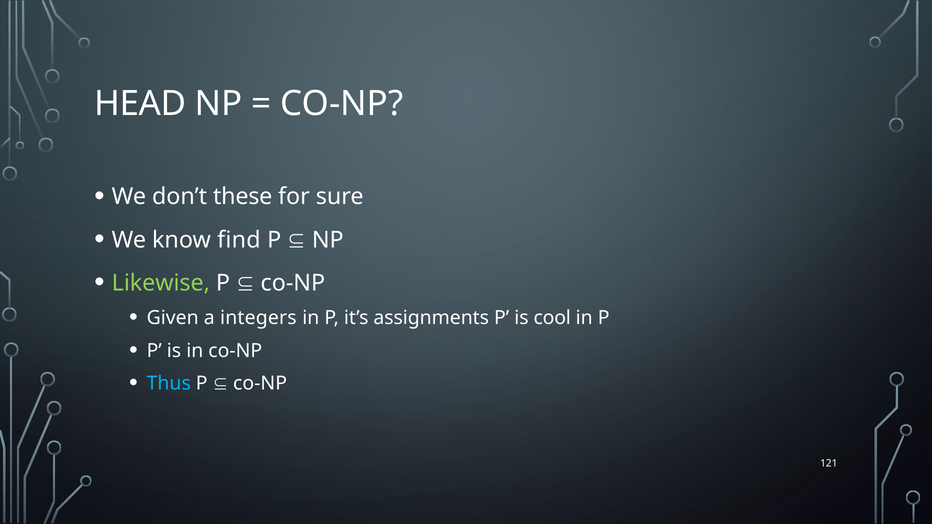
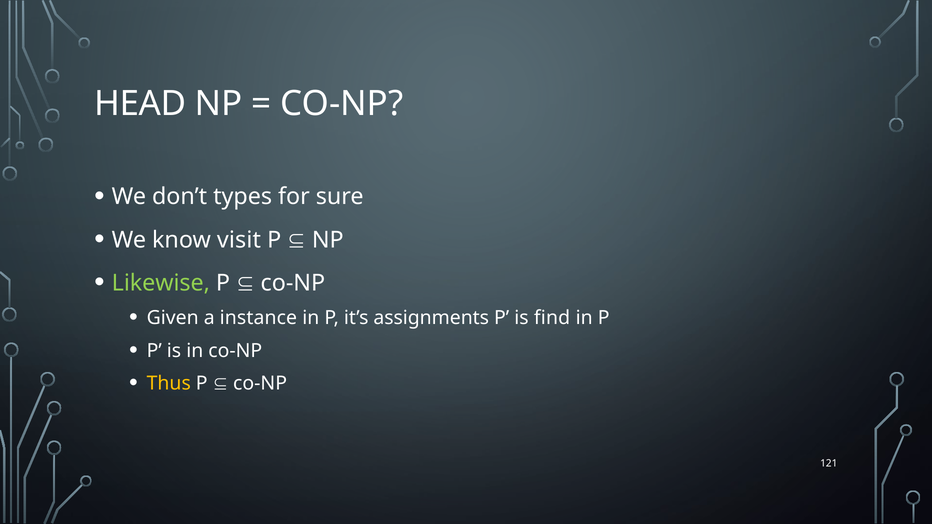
these: these -> types (243, 197)
find: find -> visit (239, 240)
integers: integers -> instance (258, 318)
cool: cool -> find (552, 318)
Thus colour: light blue -> yellow (169, 384)
